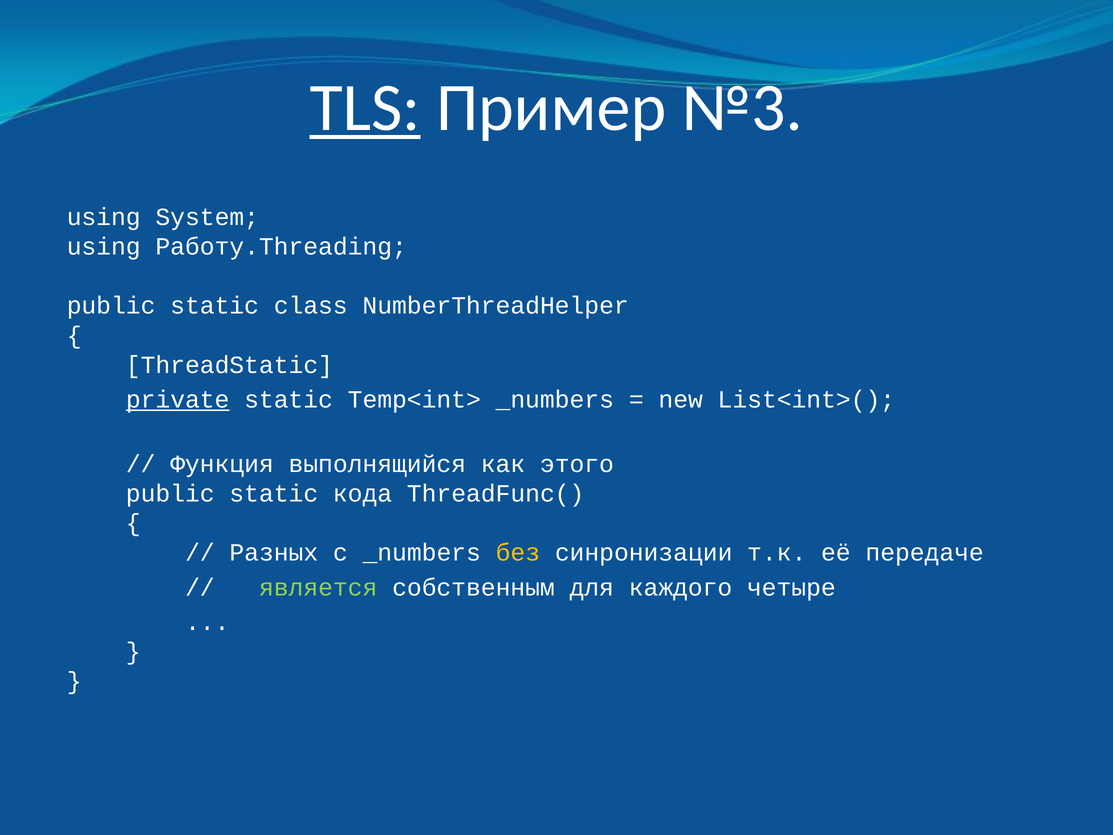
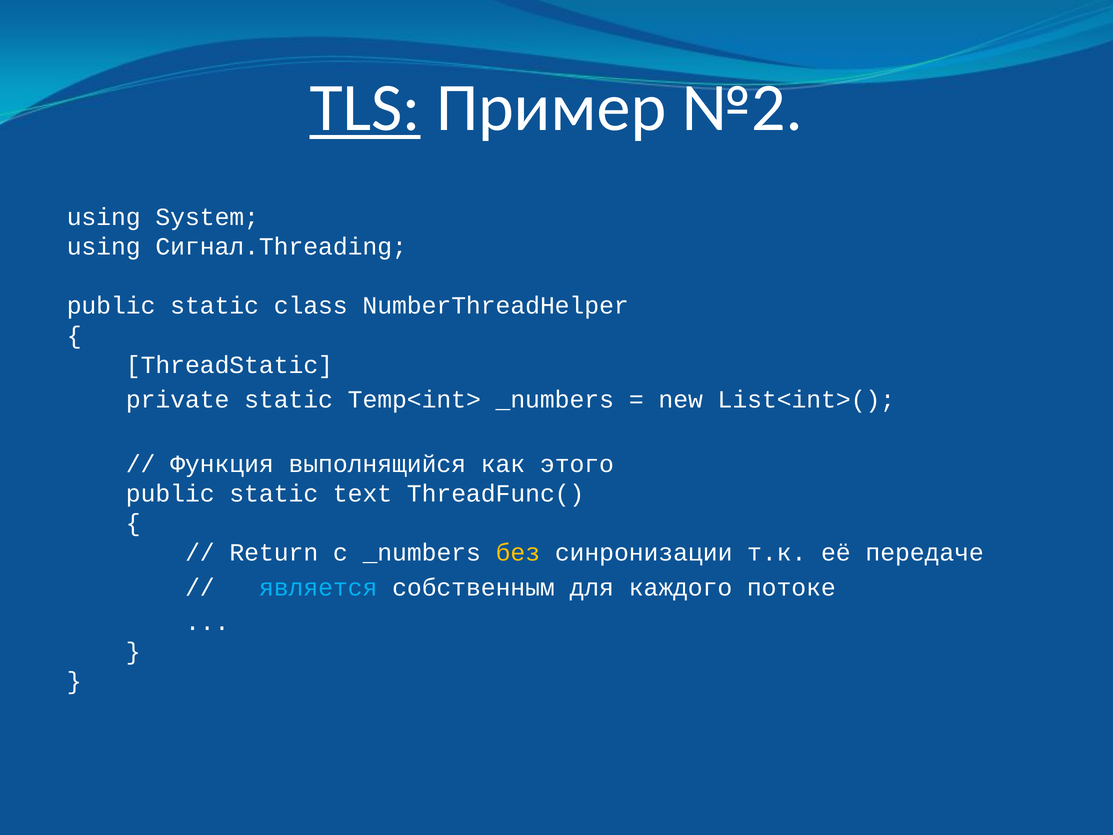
№3: №3 -> №2 (742, 108)
Работу.Threading: Работу.Threading -> Сигнал.Threading (281, 246)
private underline: present -> none (178, 400)
кода: кода -> text (363, 493)
Разных: Разных -> Return (274, 553)
является colour: light green -> light blue (318, 587)
четыре: четыре -> потоке (791, 587)
